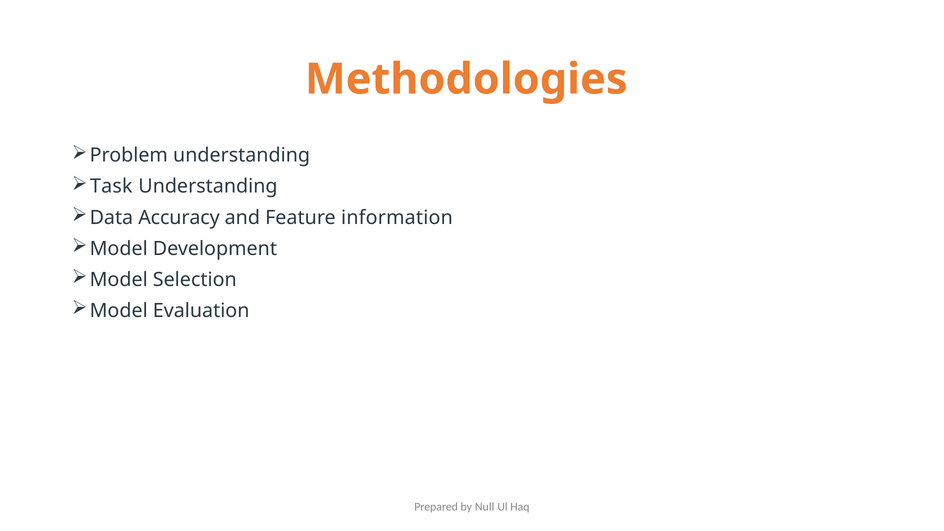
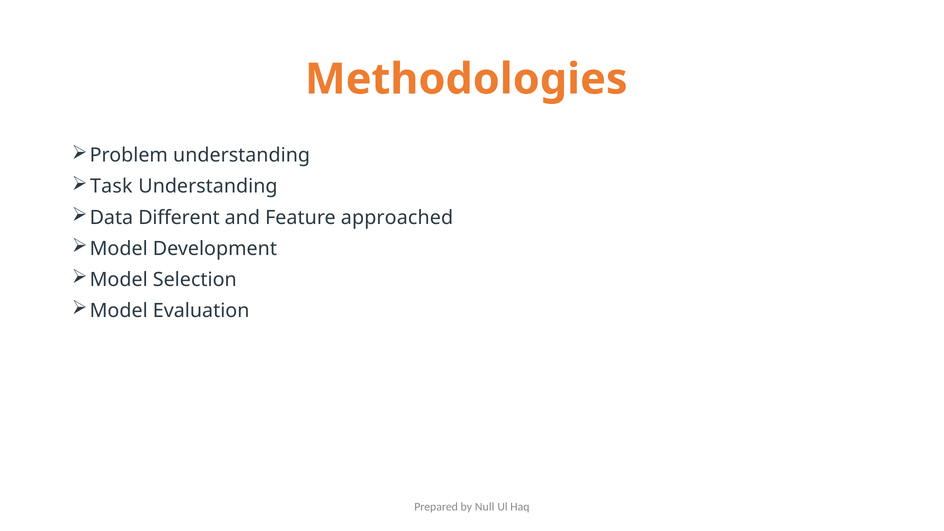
Accuracy: Accuracy -> Different (179, 218)
information: information -> approached (397, 218)
